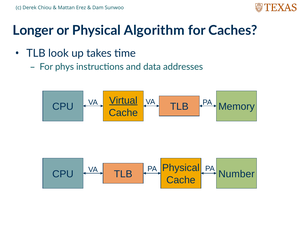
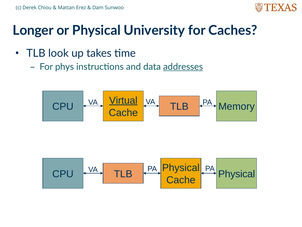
Algorithm: Algorithm -> University (154, 30)
addresses underline: none -> present (183, 67)
Number: Number -> Physical (237, 174)
